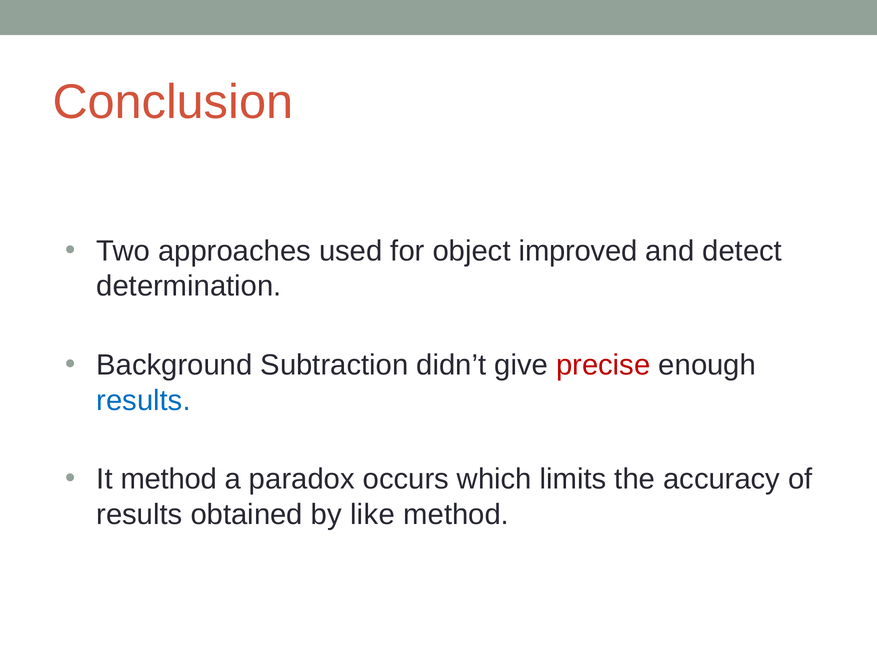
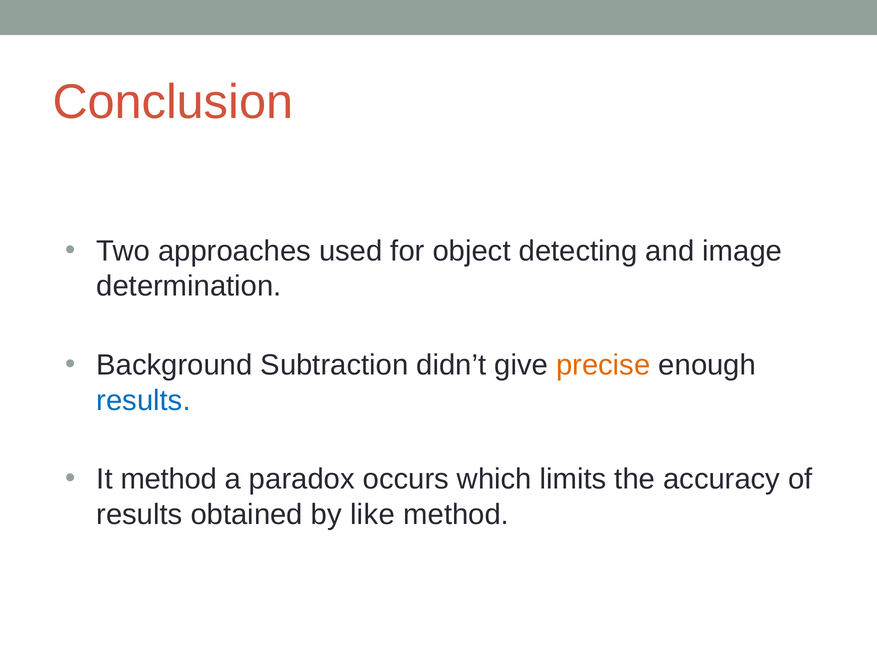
improved: improved -> detecting (578, 251)
detect: detect -> image (742, 251)
precise colour: red -> orange (603, 365)
